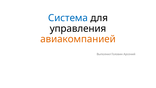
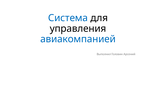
авиакомпанией colour: orange -> blue (78, 39)
